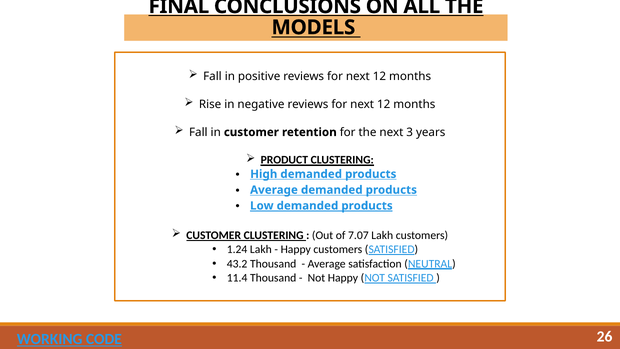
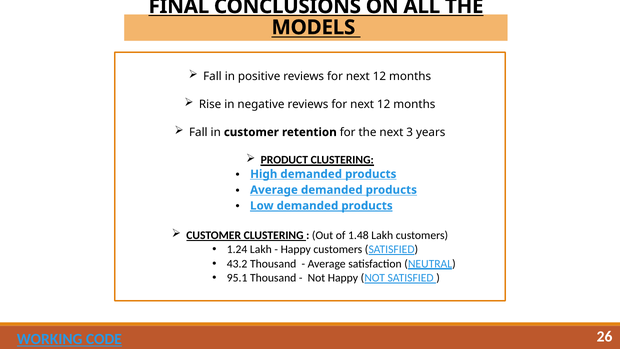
7.07: 7.07 -> 1.48 (358, 235)
11.4: 11.4 -> 95.1 (237, 278)
